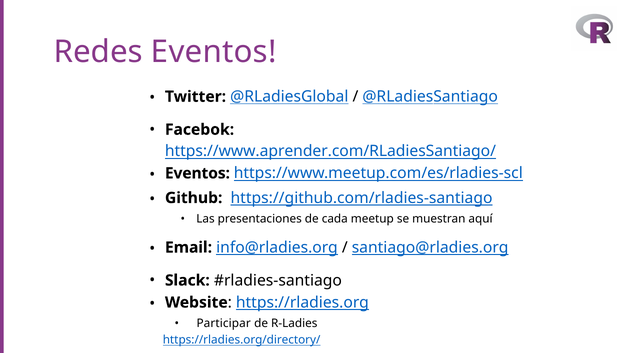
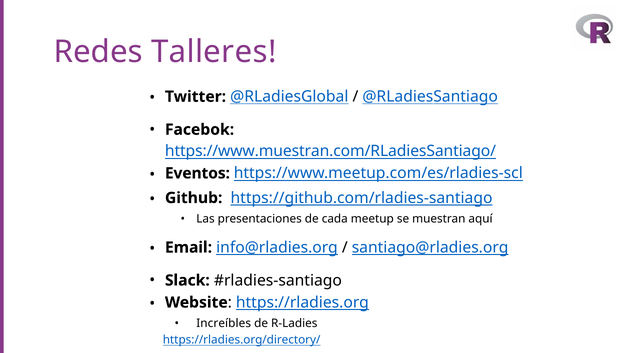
Redes Eventos: Eventos -> Talleres (214, 52)
https://www.aprender.com/RLadiesSantiago/: https://www.aprender.com/RLadiesSantiago/ -> https://www.muestran.com/RLadiesSantiago/ (330, 151)
Participar: Participar -> Increíbles (224, 323)
